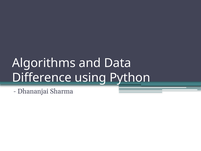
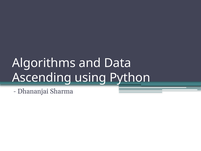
Difference: Difference -> Ascending (42, 78)
